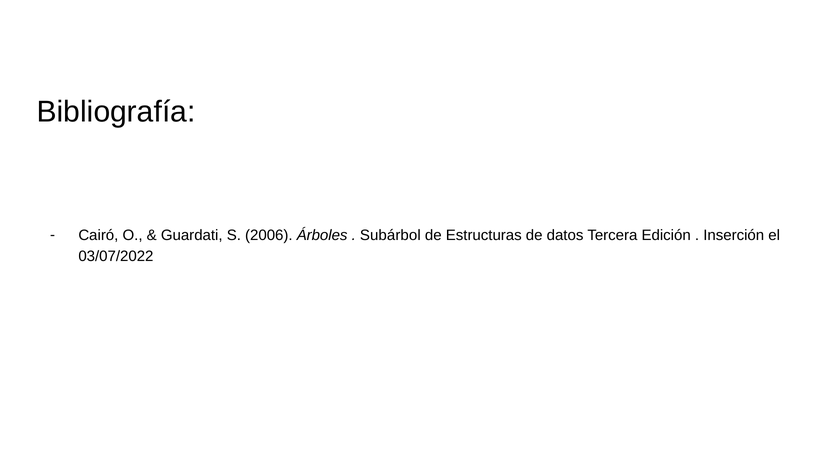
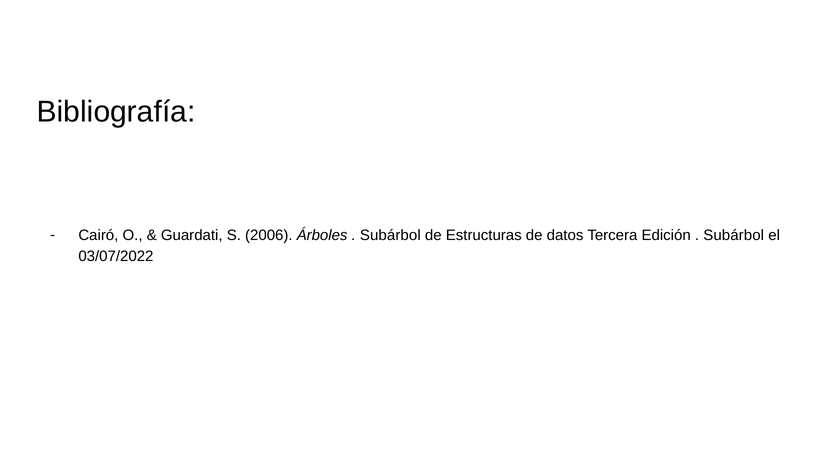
Inserción: Inserción -> Subárbol (734, 236)
